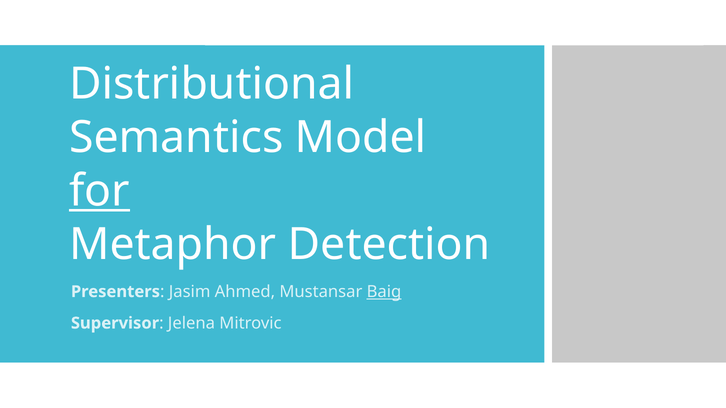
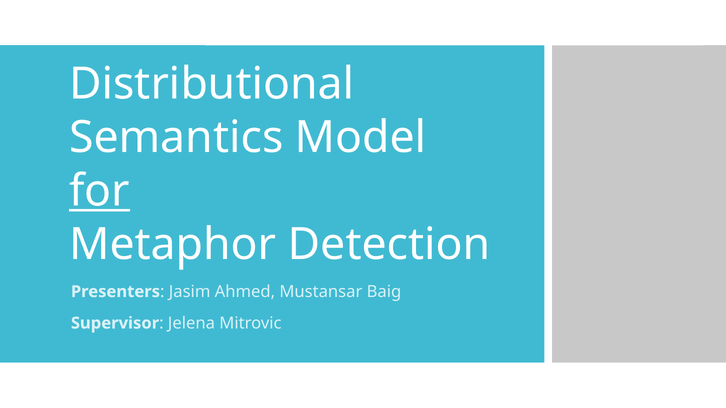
Baig underline: present -> none (384, 292)
